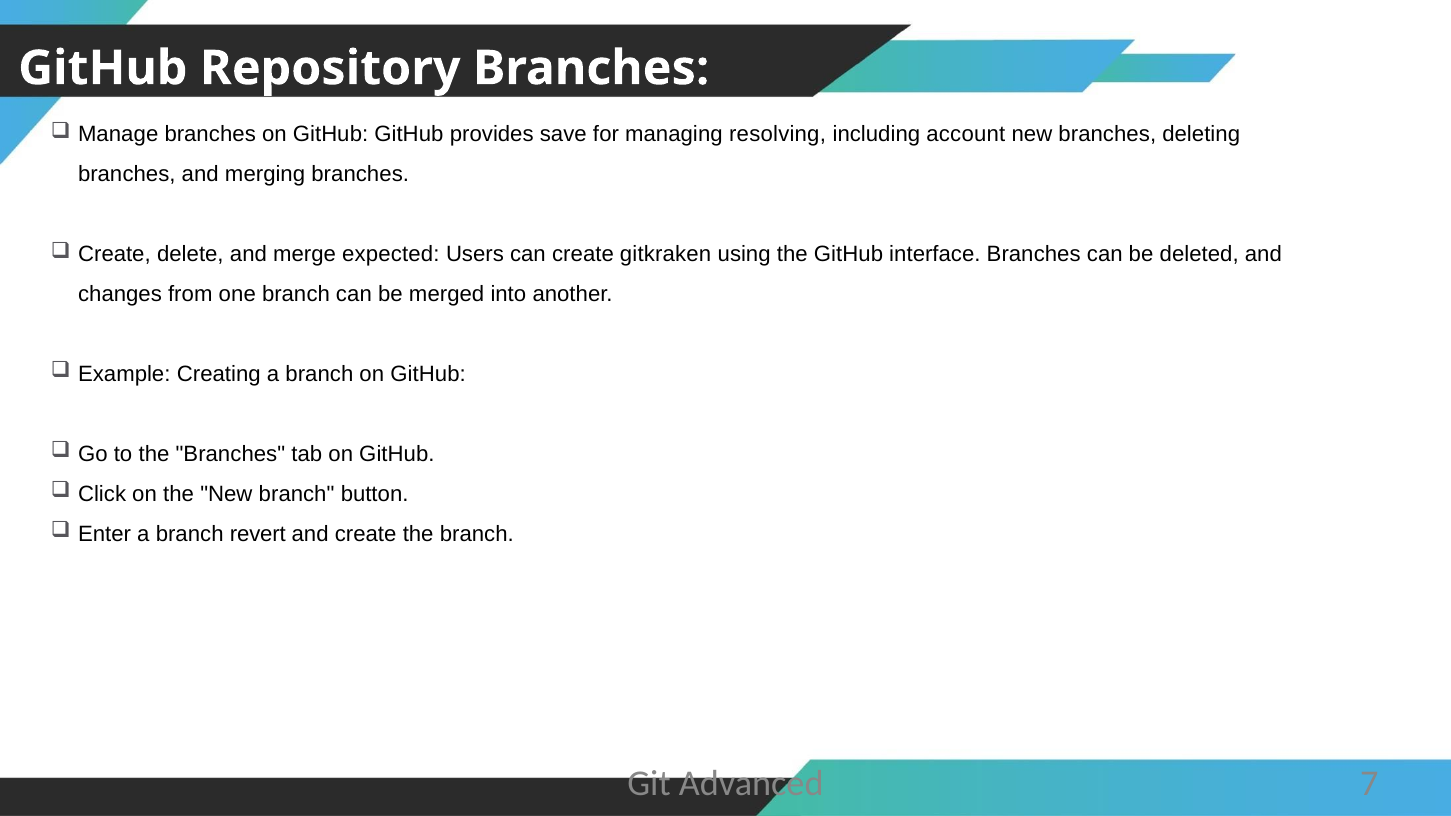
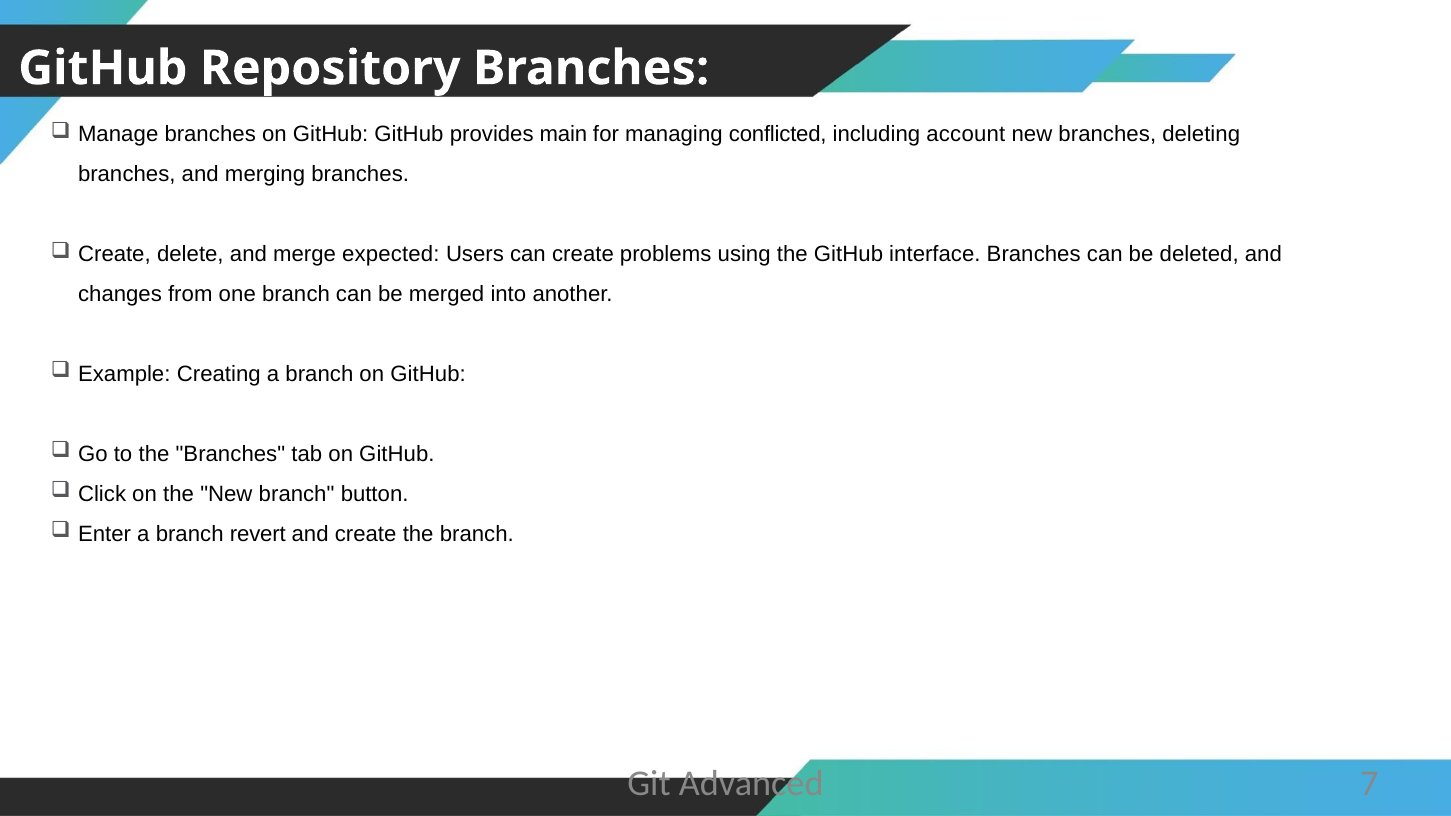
save: save -> main (563, 135)
resolving: resolving -> conflicted (778, 135)
gitkraken: gitkraken -> problems (666, 254)
